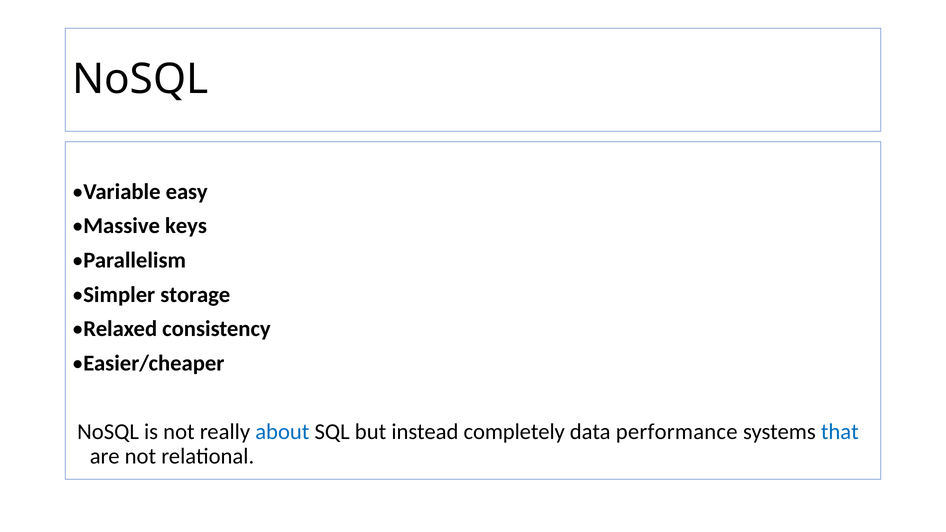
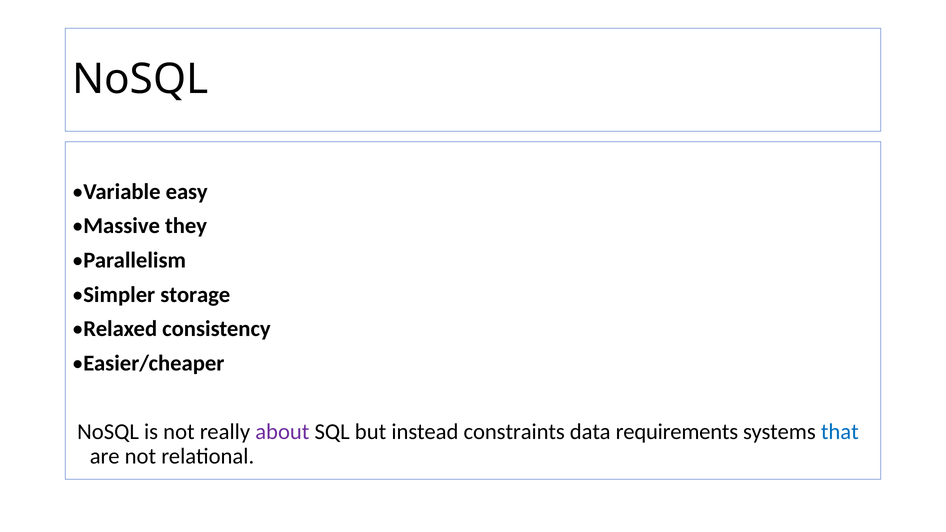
keys: keys -> they (186, 226)
about colour: blue -> purple (282, 432)
completely: completely -> constraints (514, 432)
performance: performance -> requirements (677, 432)
